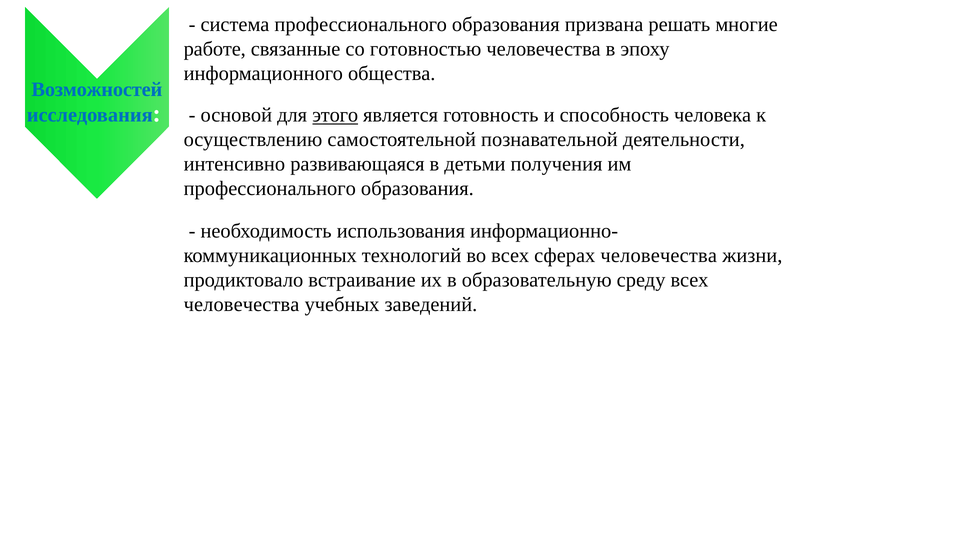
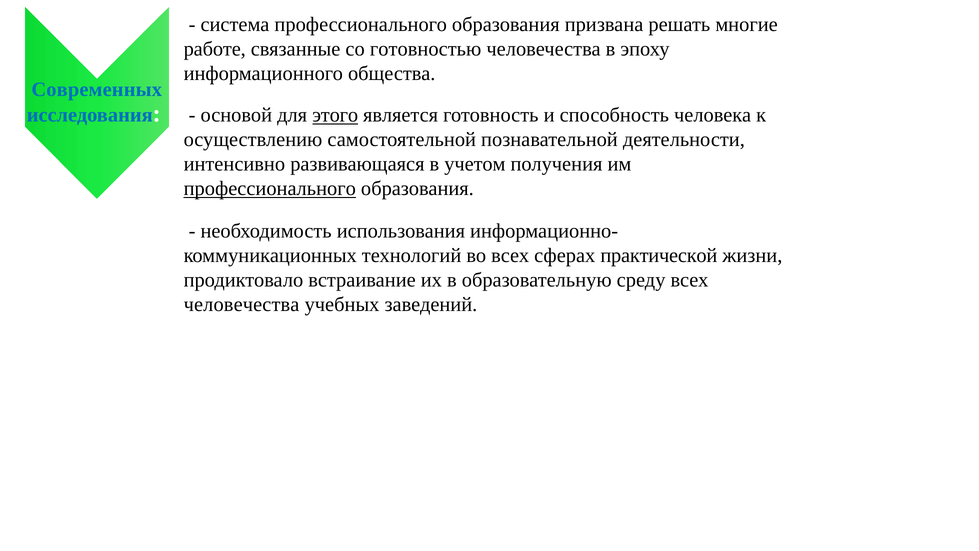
Возможностей: Возможностей -> Современных (97, 89)
детьми: детьми -> учетом (475, 164)
профессионального underline: none -> present (270, 189)
сферах человечества: человечества -> практической (659, 255)
